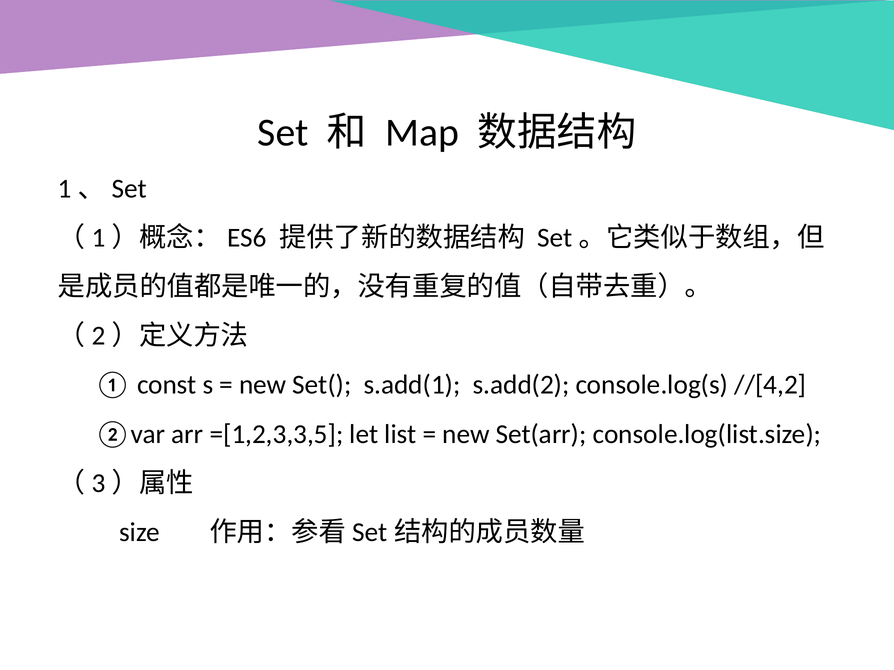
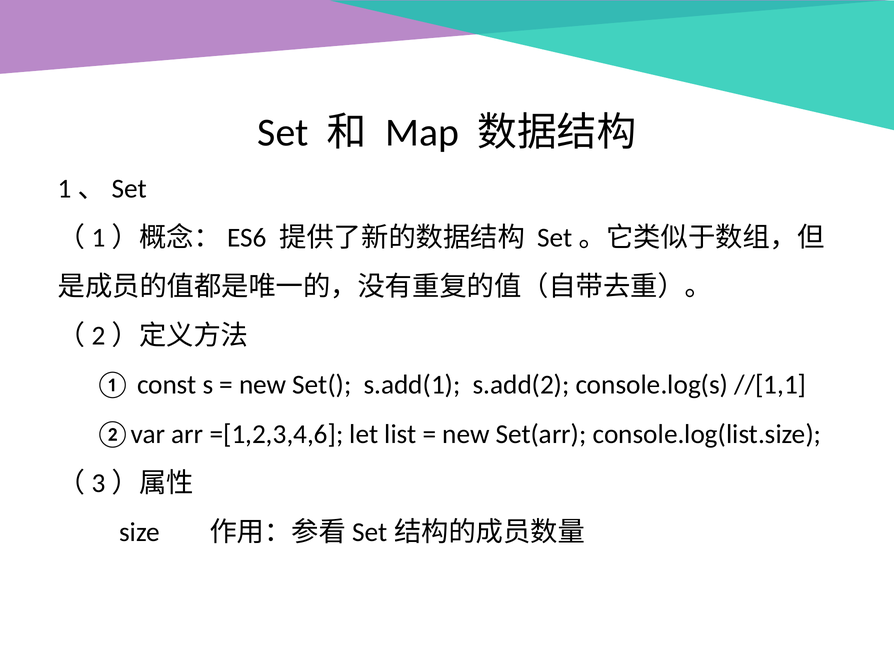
//[4,2: //[4,2 -> //[1,1 (770, 385)
=[1,2,3,3,5: =[1,2,3,3,5 -> =[1,2,3,4,6 (276, 434)
